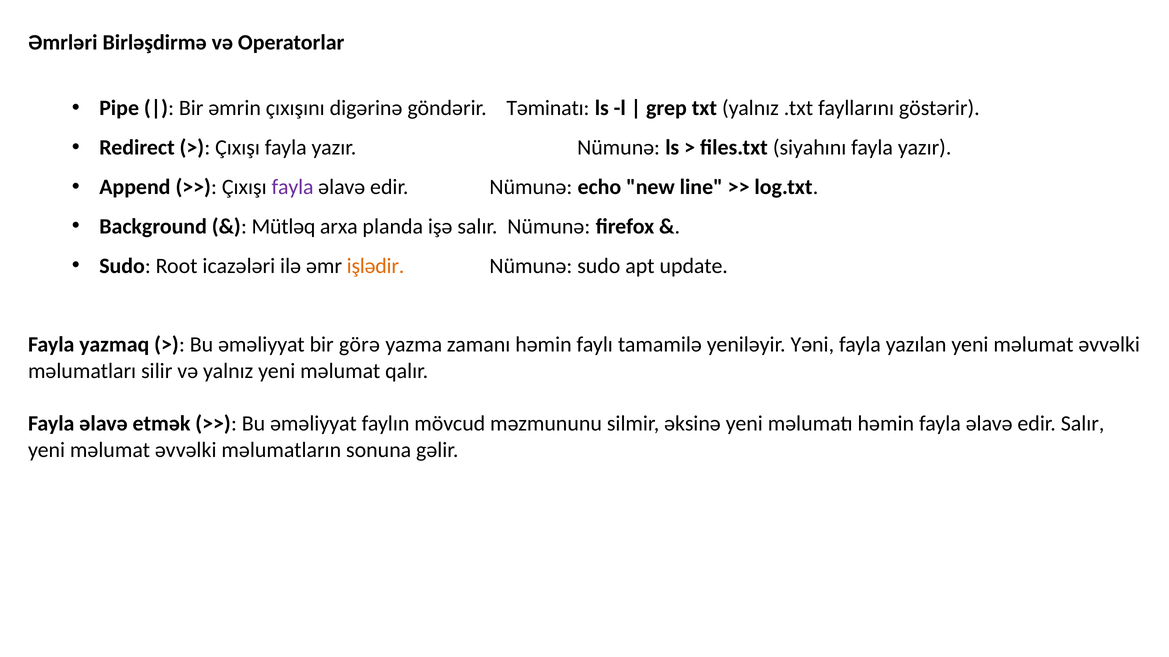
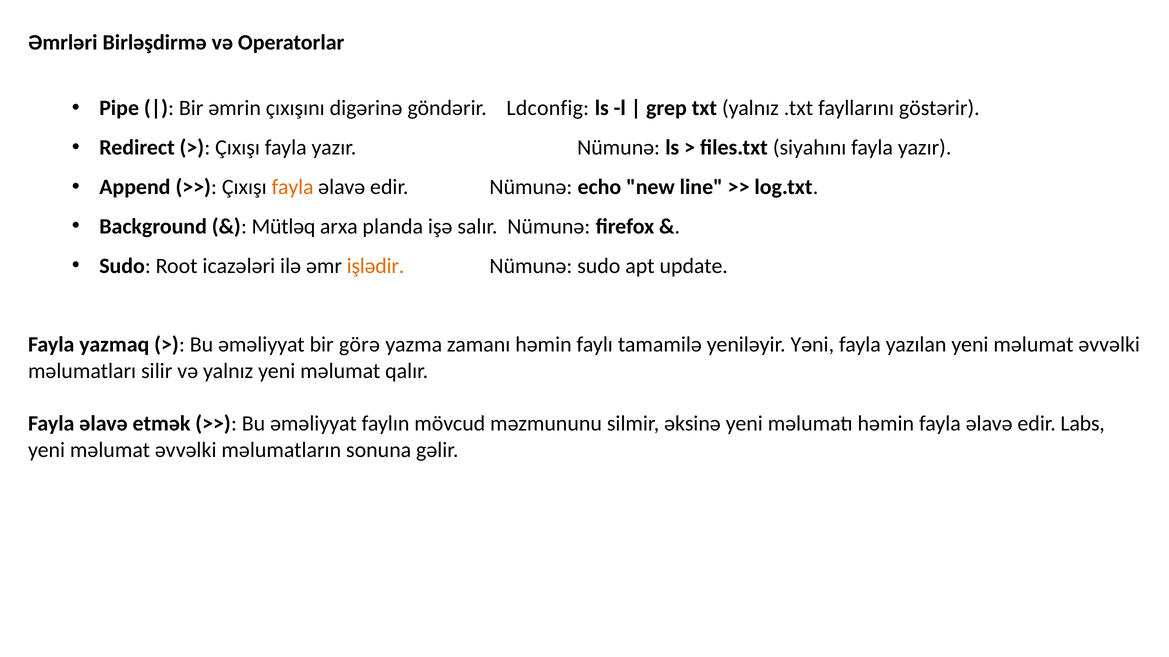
Təminatı: Təminatı -> Ldconfig (548, 108)
fayla colour: purple -> orange (293, 187)
edir Salır: Salır -> Labs (1083, 424)
